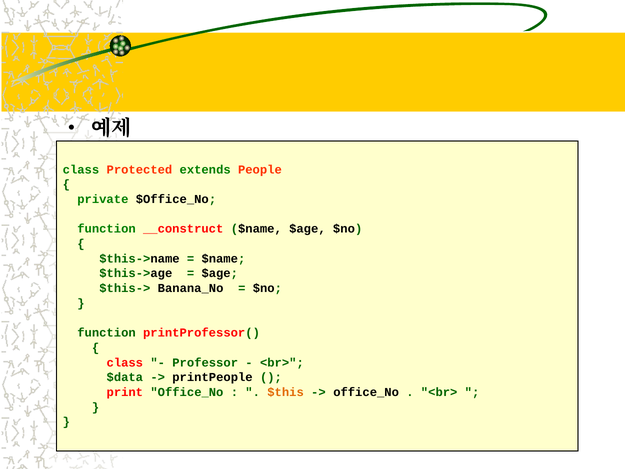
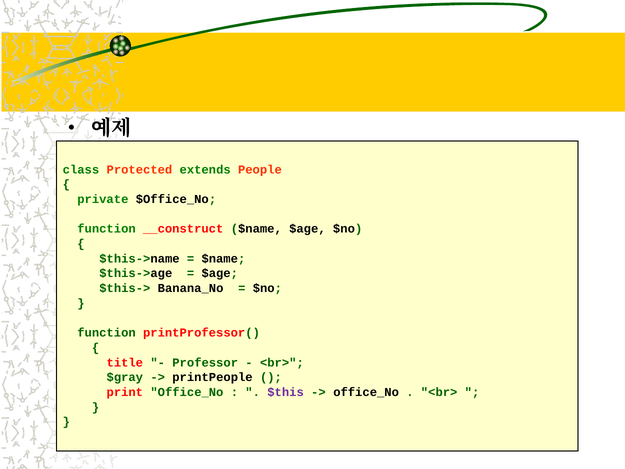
class: class -> title (125, 362)
$data: $data -> $gray (125, 377)
$this colour: orange -> purple (286, 392)
